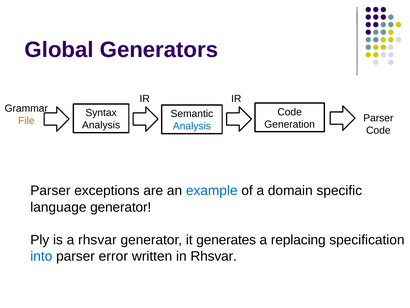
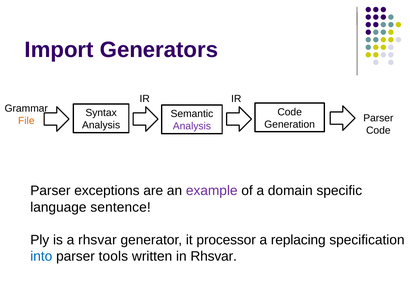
Global: Global -> Import (59, 50)
Analysis colour: blue -> purple (192, 126)
example colour: blue -> purple (212, 190)
language generator: generator -> sentence (121, 207)
generates: generates -> processor (226, 240)
error: error -> tools (113, 256)
